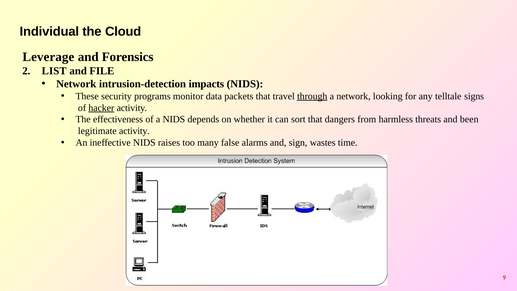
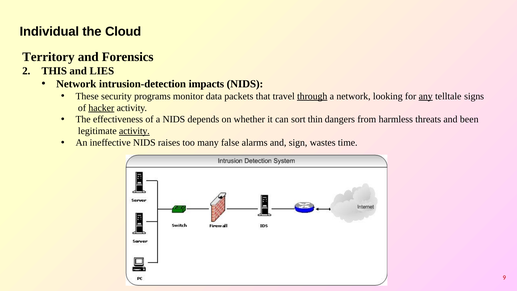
Leverage: Leverage -> Territory (48, 57)
LIST: LIST -> THIS (54, 71)
FILE: FILE -> LIES (102, 71)
any underline: none -> present (426, 96)
sort that: that -> thin (315, 119)
activity underline: none -> present (134, 131)
